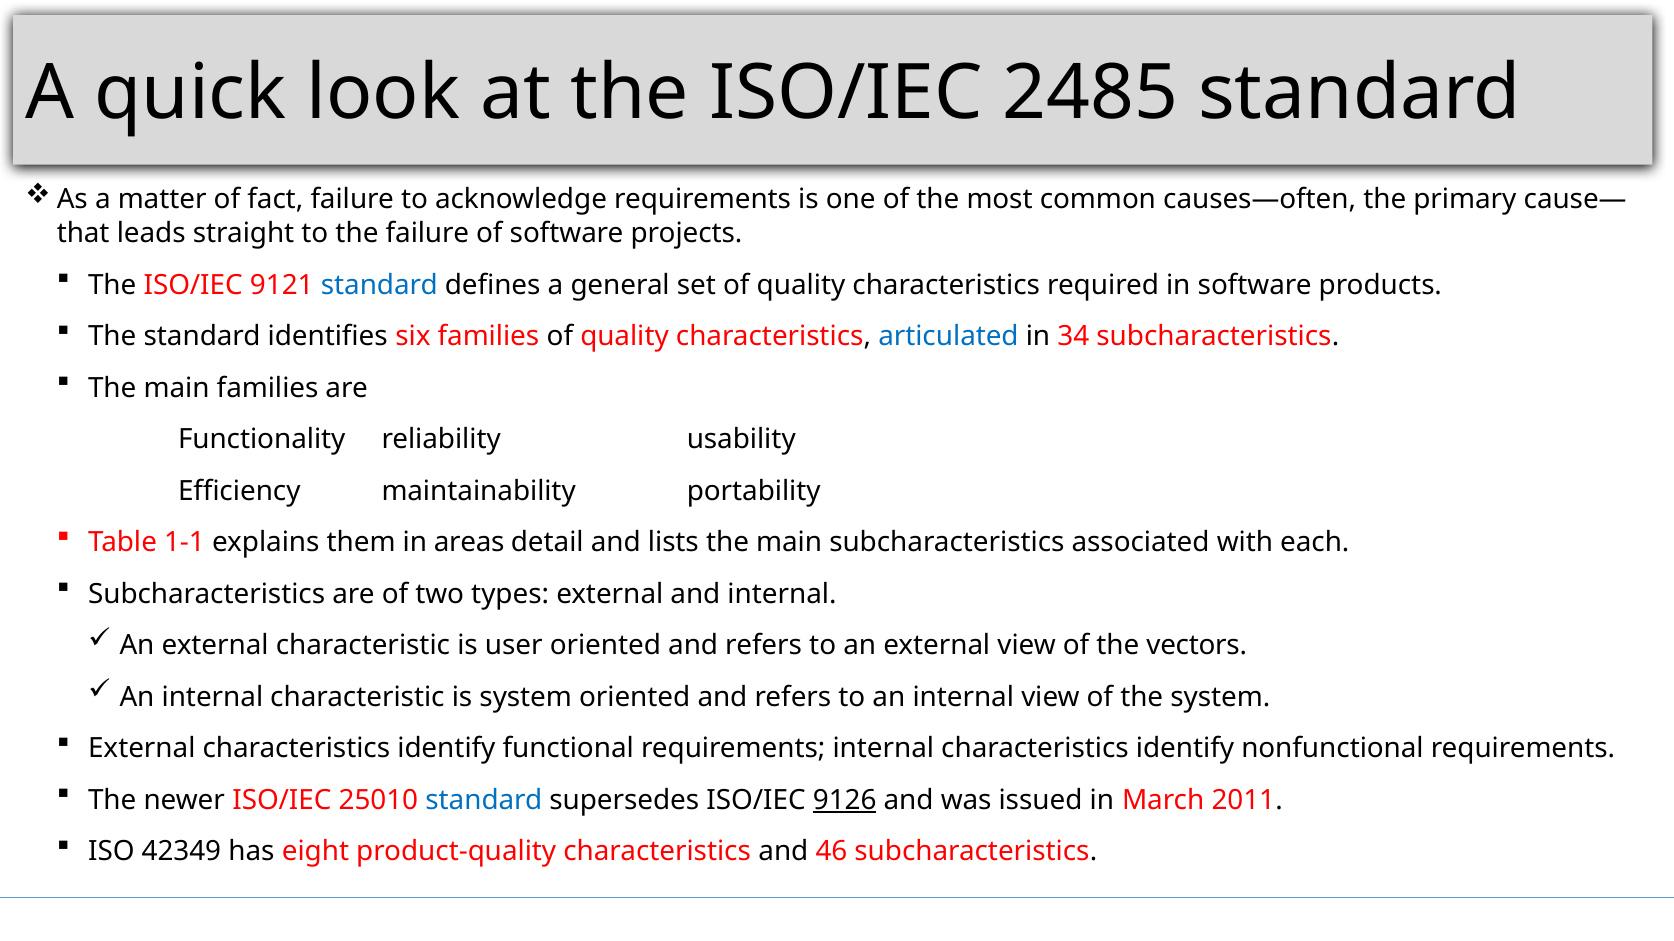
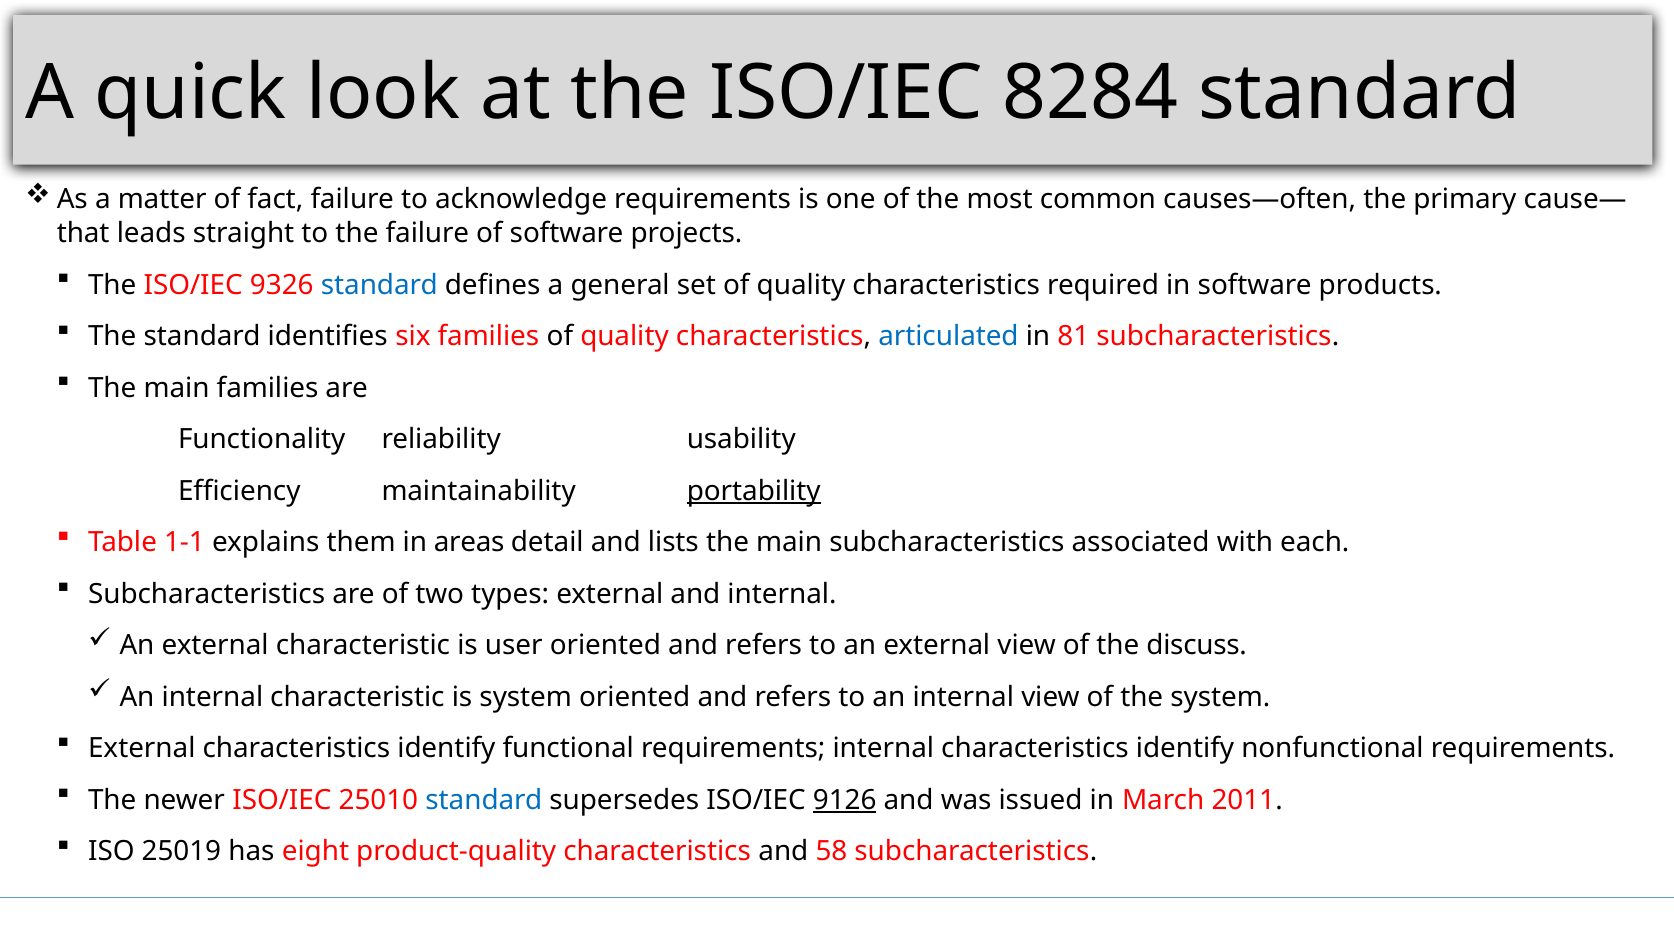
2485: 2485 -> 8284 (1091, 93)
9121: 9121 -> 9326 (282, 285)
34: 34 -> 81 (1073, 337)
portability underline: none -> present (754, 491)
vectors: vectors -> discuss (1197, 646)
42349: 42349 -> 25019 (181, 852)
46: 46 -> 58 (831, 852)
